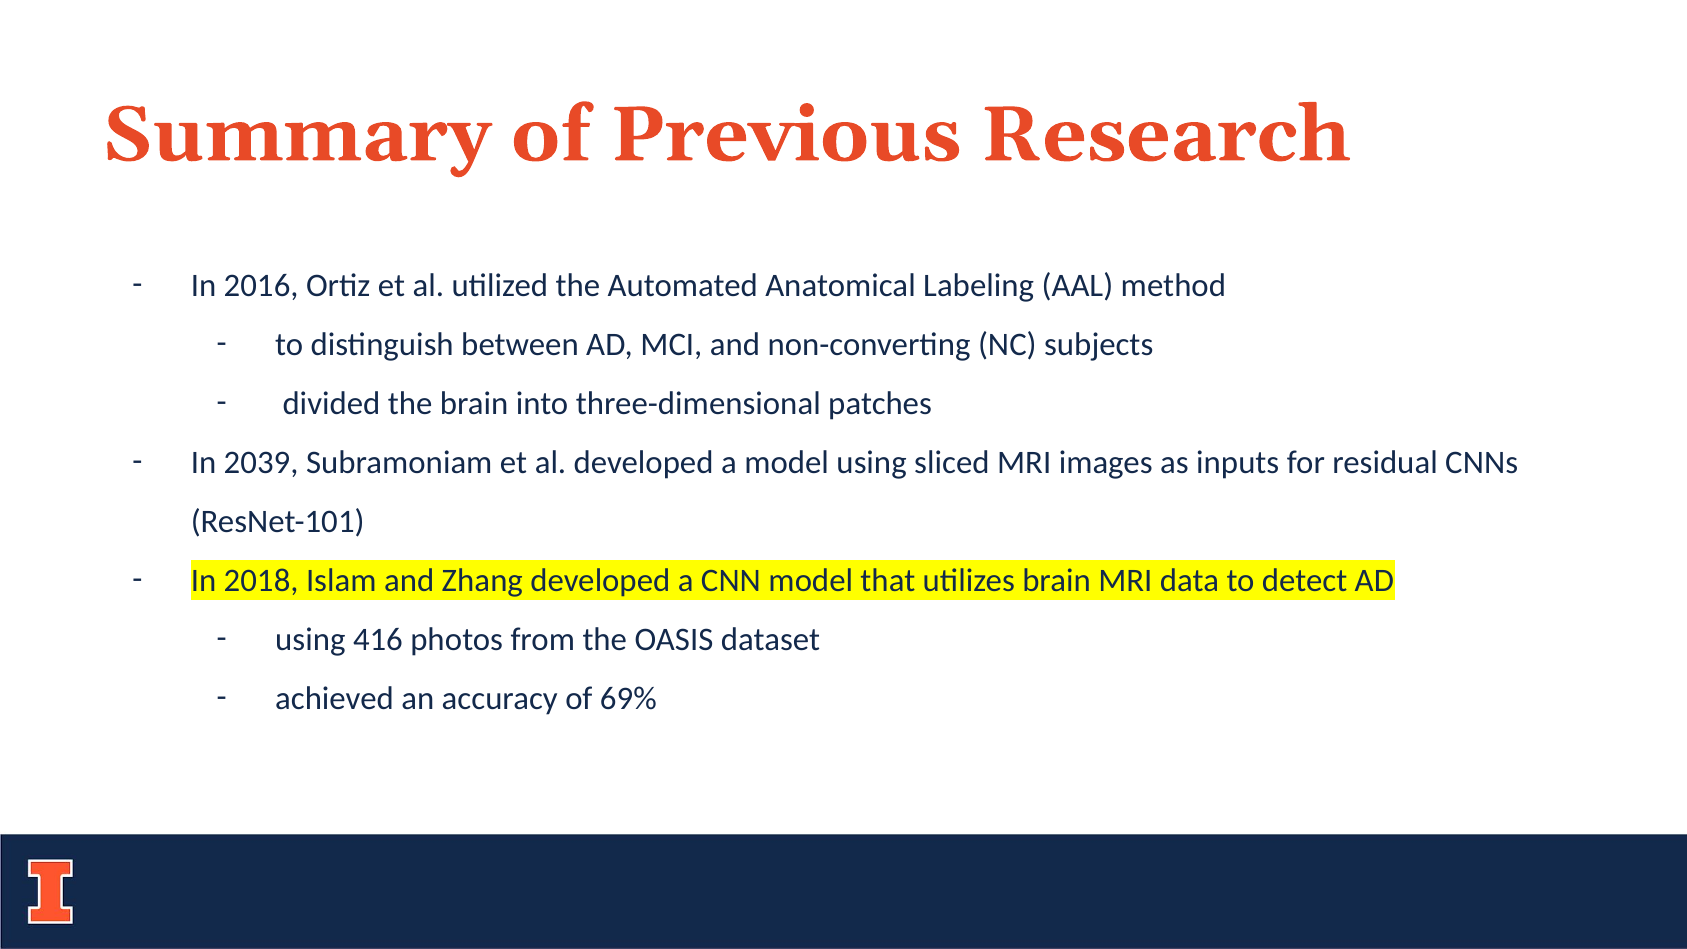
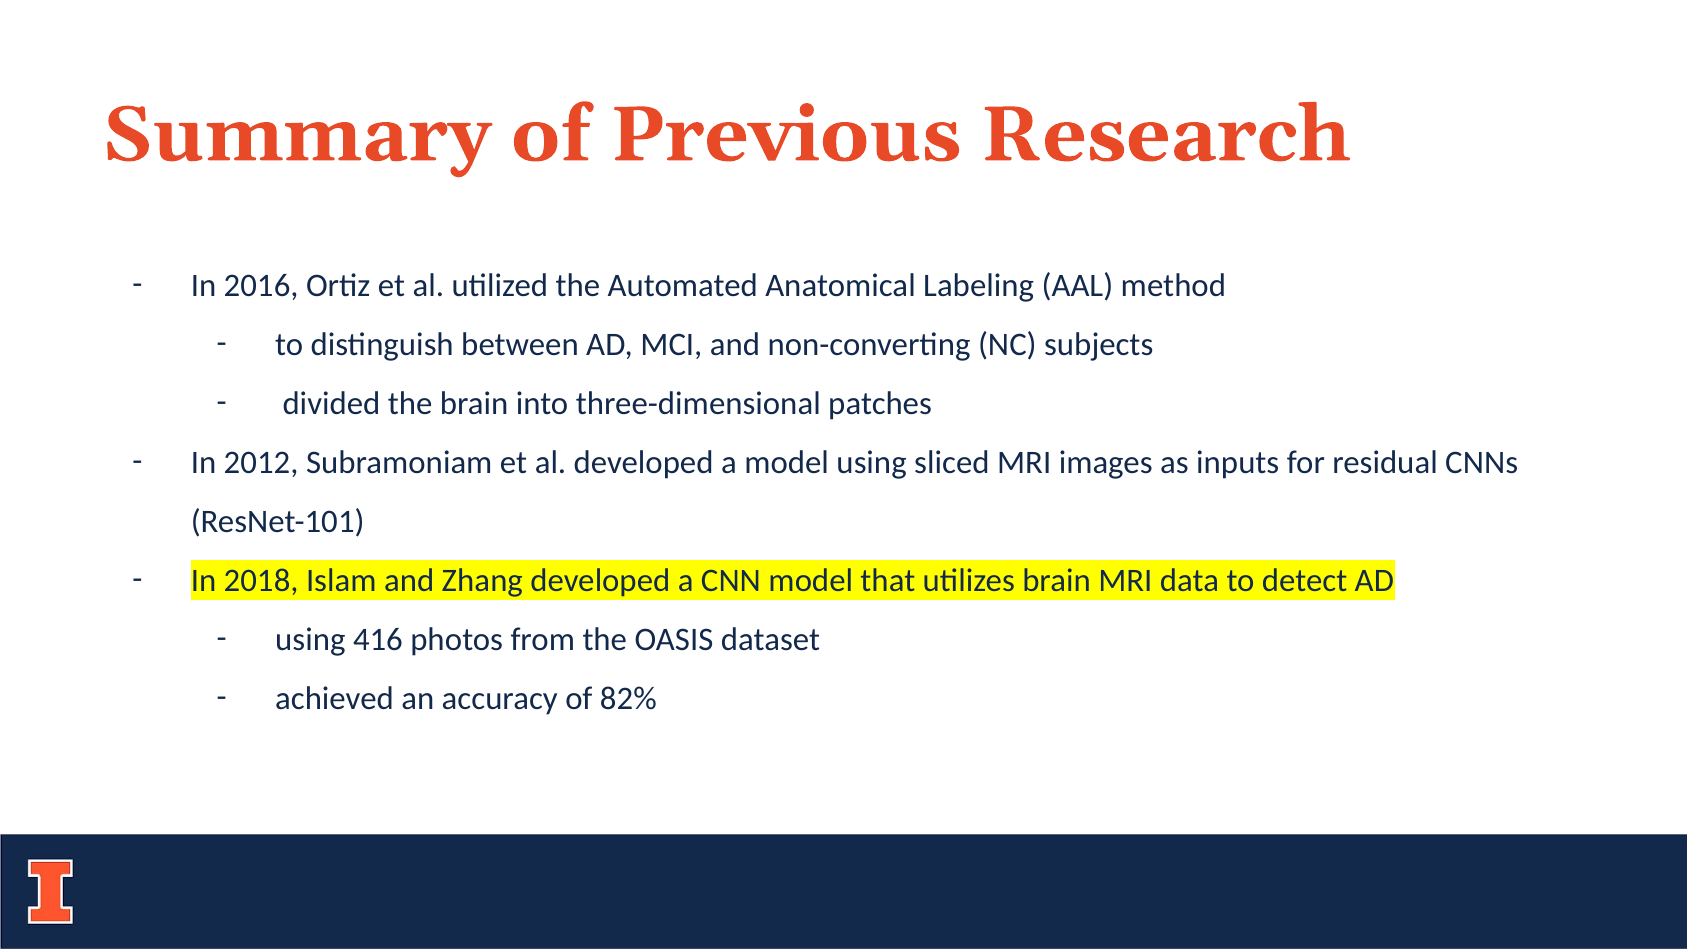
2039: 2039 -> 2012 (261, 463)
69%: 69% -> 82% (628, 699)
